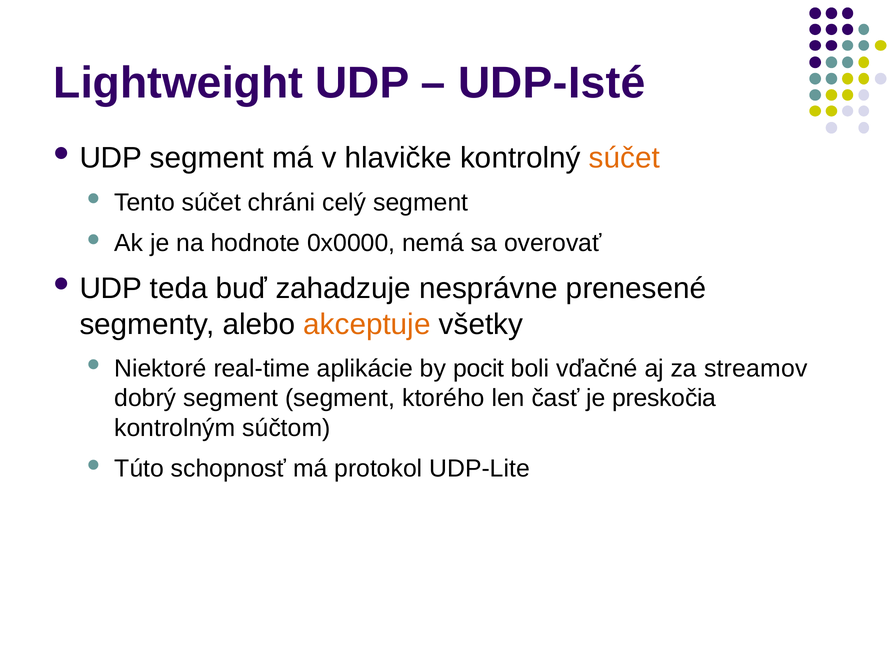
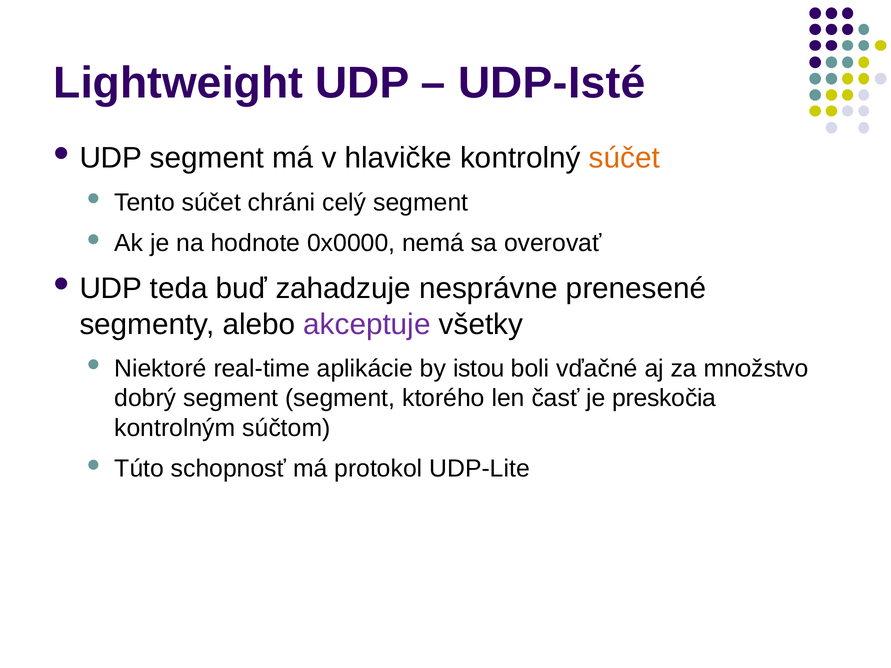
akceptuje colour: orange -> purple (367, 324)
pocit: pocit -> istou (479, 369)
streamov: streamov -> množstvo (756, 369)
